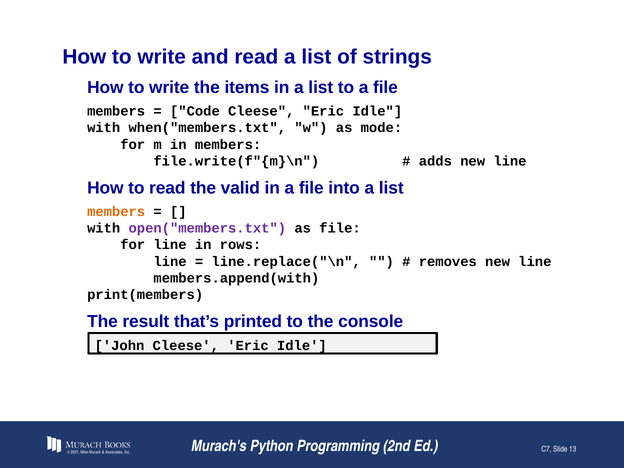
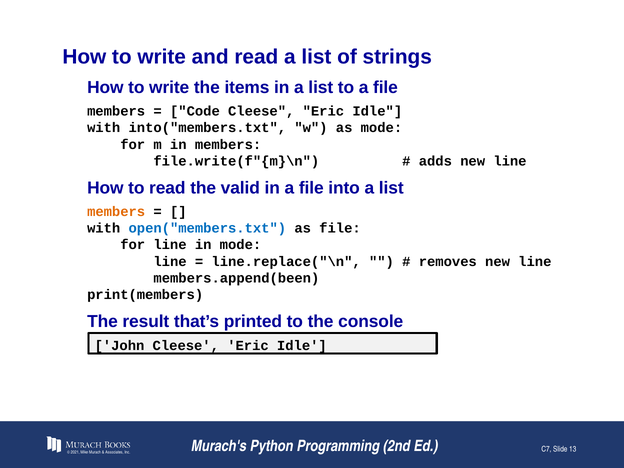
when("members.txt: when("members.txt -> into("members.txt (207, 128)
open("members.txt colour: purple -> blue (207, 228)
in rows: rows -> mode (241, 245)
members.append(with: members.append(with -> members.append(been (236, 278)
